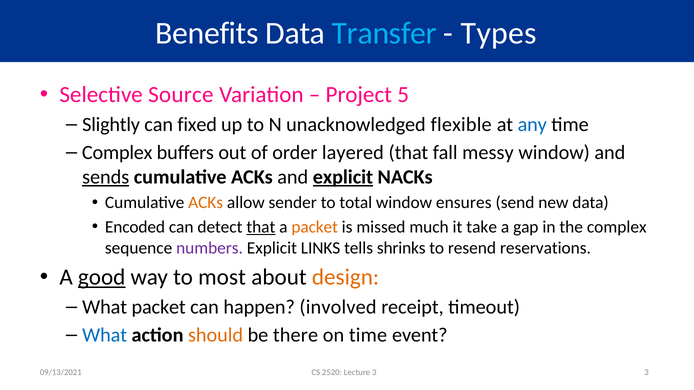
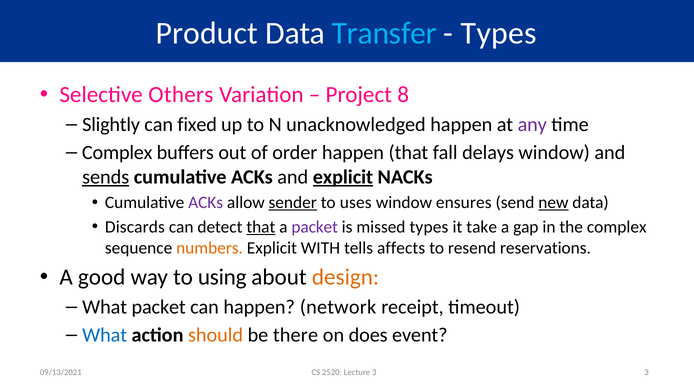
Benefits: Benefits -> Product (207, 33)
Source: Source -> Others (181, 95)
5: 5 -> 8 (403, 95)
unacknowledged flexible: flexible -> happen (461, 125)
any colour: blue -> purple (532, 125)
order layered: layered -> happen (353, 153)
messy: messy -> delays (488, 153)
ACKs colour: orange -> purple (206, 203)
sender underline: none -> present (293, 203)
total: total -> uses (356, 203)
new underline: none -> present (553, 203)
Encoded: Encoded -> Discards (135, 227)
packet colour: orange -> purple (315, 227)
missed much: much -> types (429, 227)
numbers colour: purple -> orange (210, 248)
LINKS: LINKS -> WITH (320, 248)
shrinks: shrinks -> affects (401, 248)
good underline: present -> none (102, 277)
most: most -> using (222, 277)
involved: involved -> network (338, 307)
on time: time -> does (368, 336)
